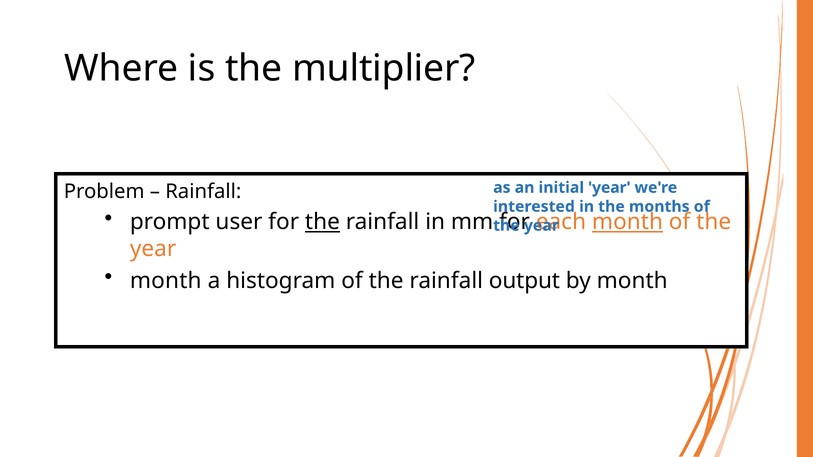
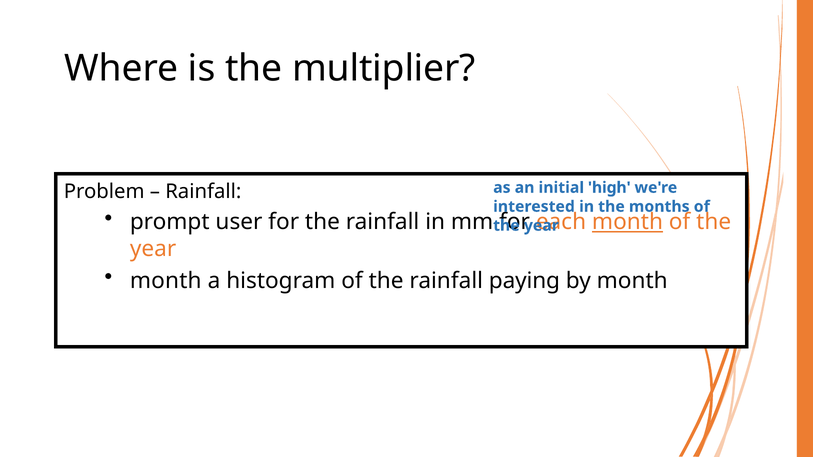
initial year: year -> high (609, 188)
the underline: present -> none (322, 222)
output: output -> paying (524, 281)
